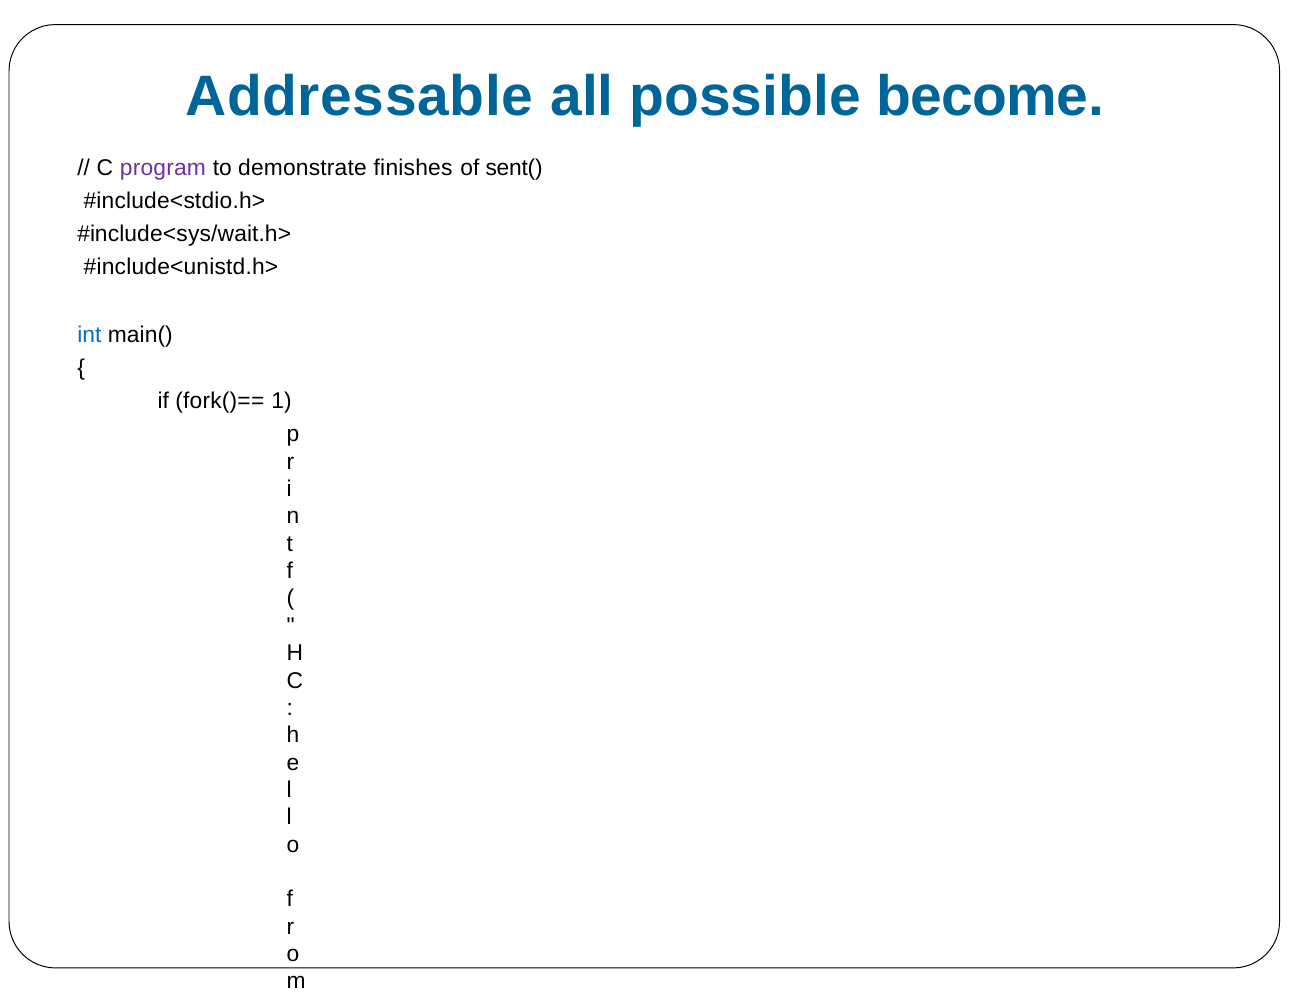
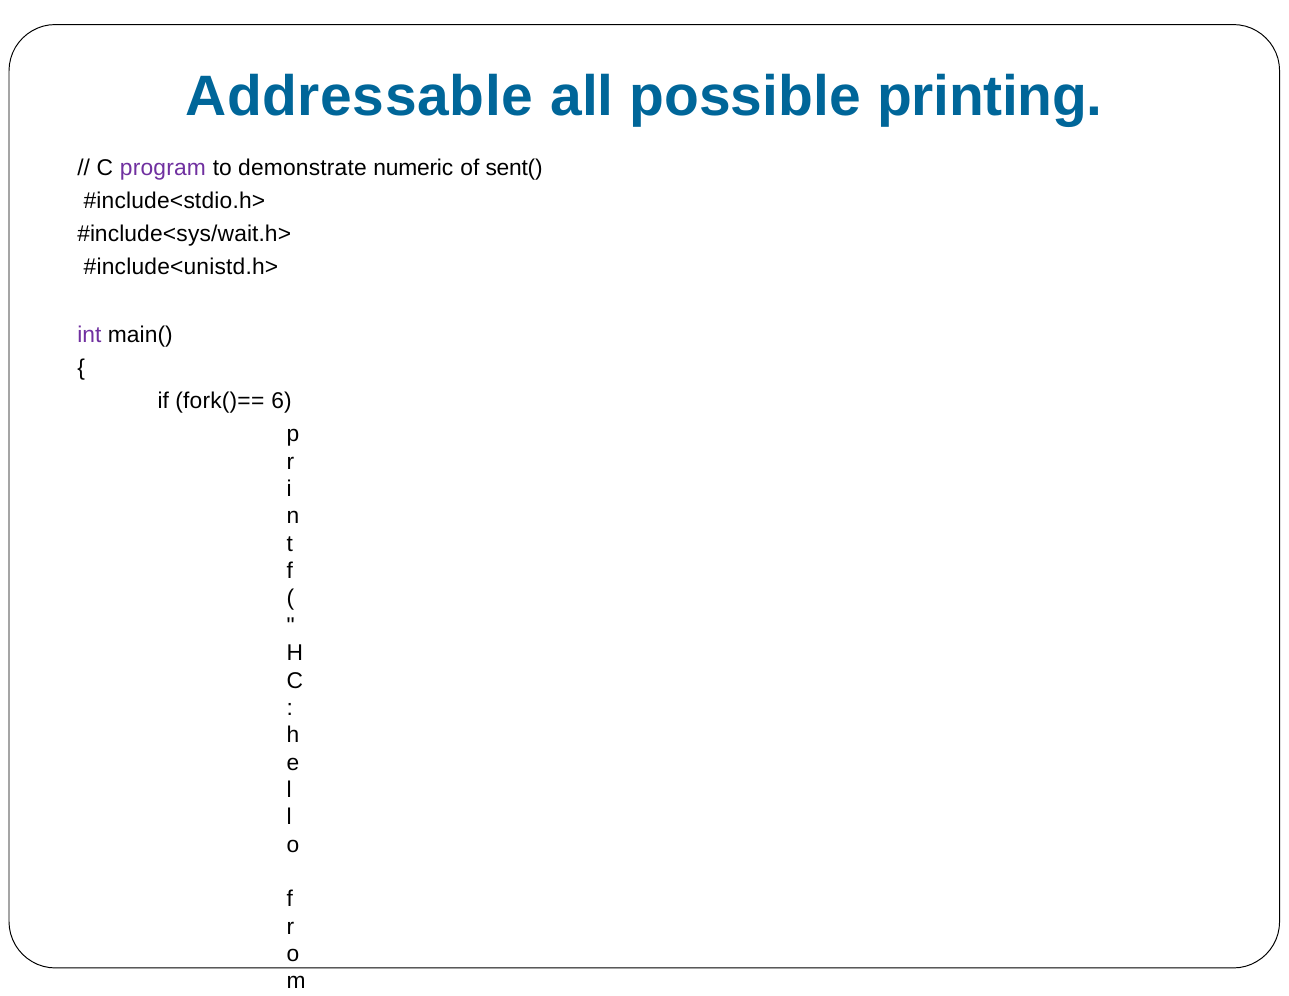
become: become -> printing (990, 97)
finishes: finishes -> numeric (413, 168)
int colour: blue -> purple (89, 335)
1: 1 -> 6 (282, 401)
